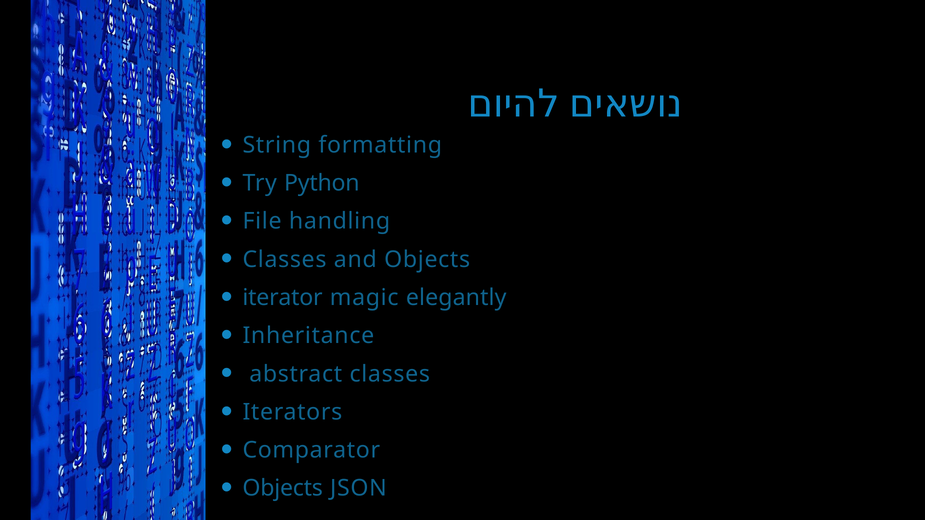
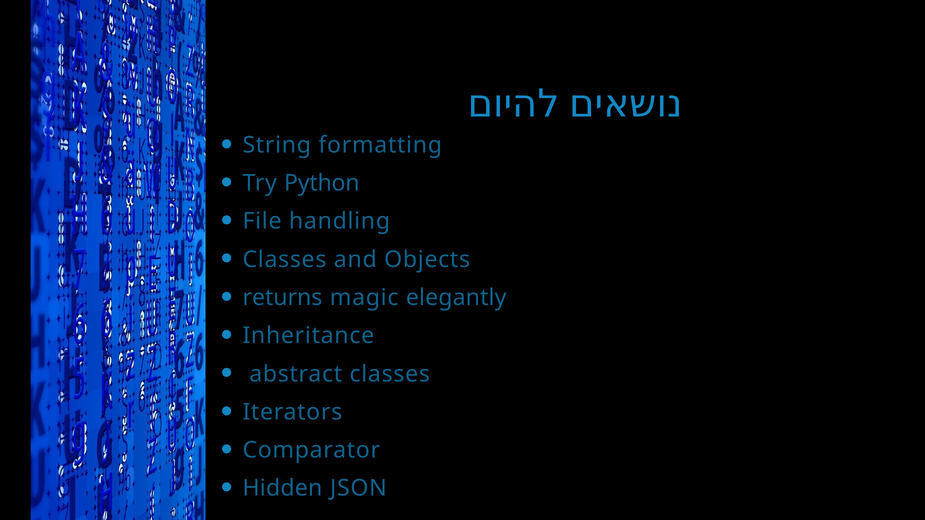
iterator: iterator -> returns (282, 298)
Objects: Objects -> Hidden (282, 489)
